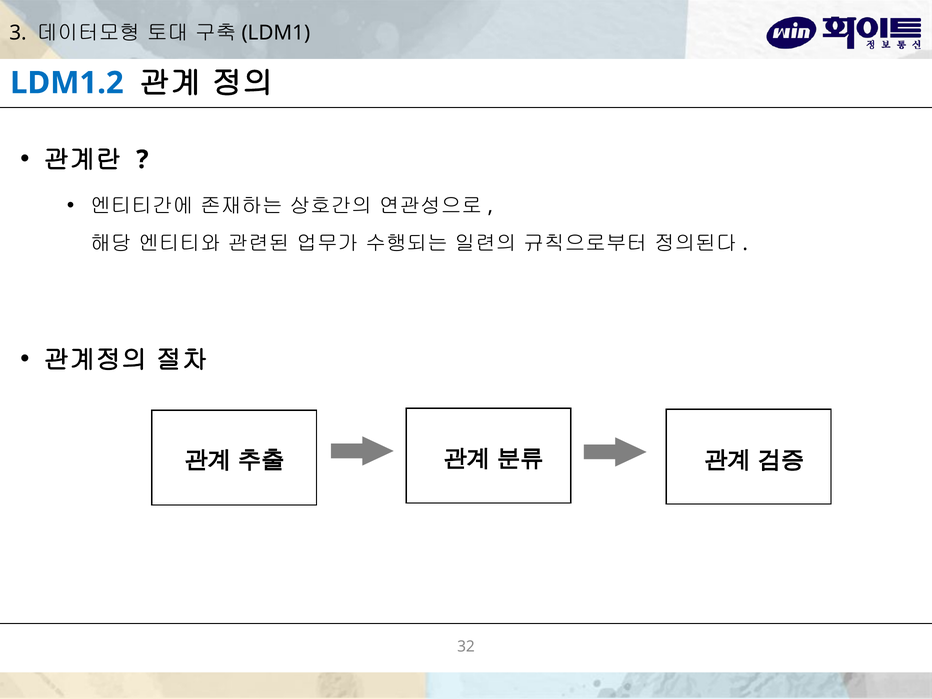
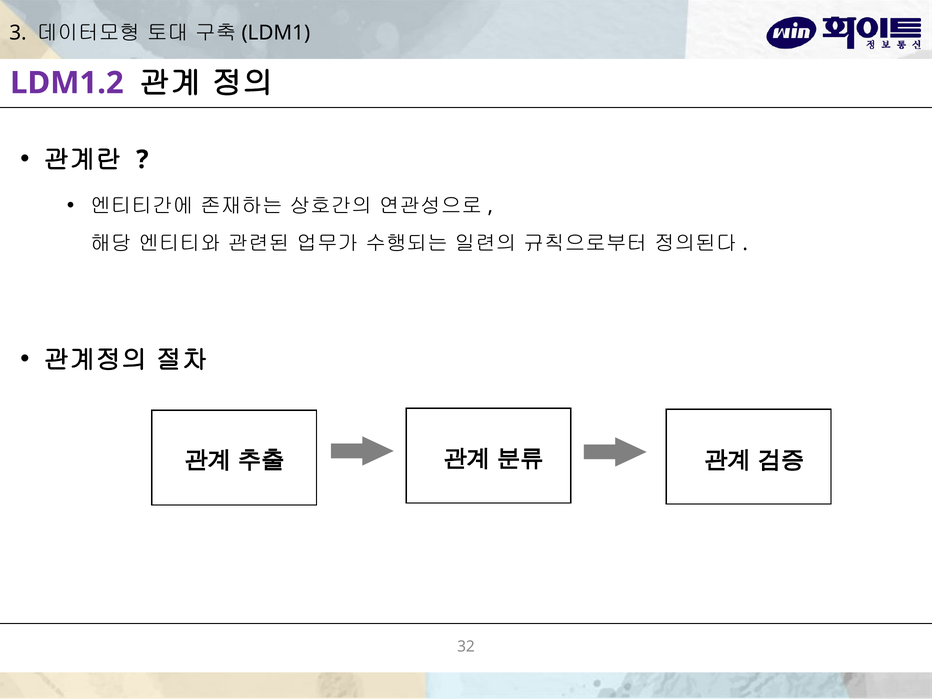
LDM1.2 colour: blue -> purple (67, 83)
